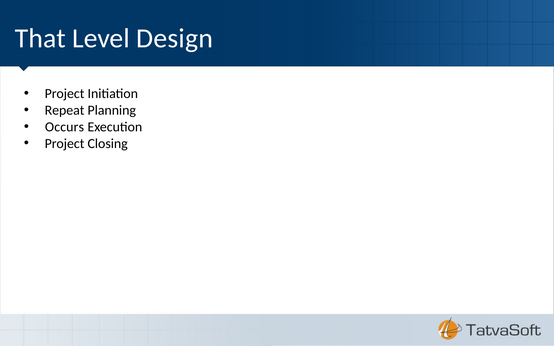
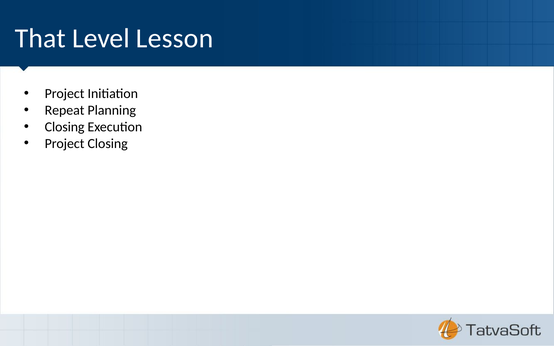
Design: Design -> Lesson (175, 38)
Occurs: Occurs -> Closing (65, 127)
